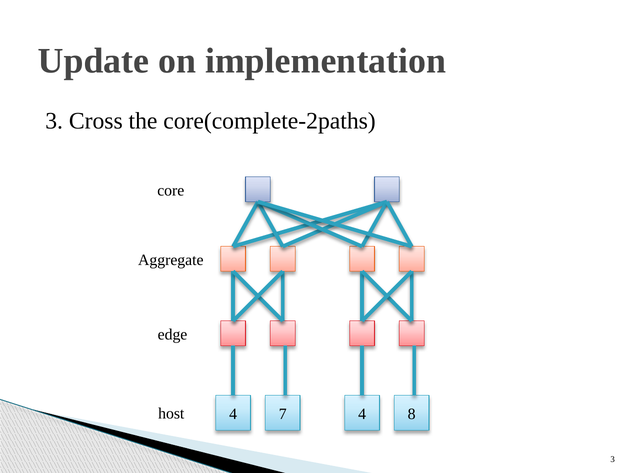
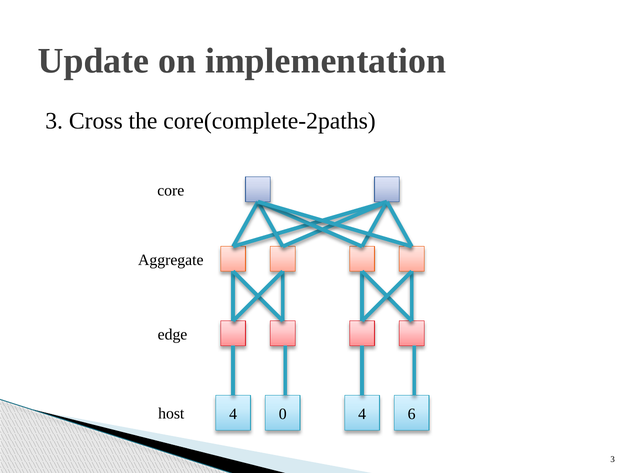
7: 7 -> 0 (283, 413)
8: 8 -> 6 (412, 413)
